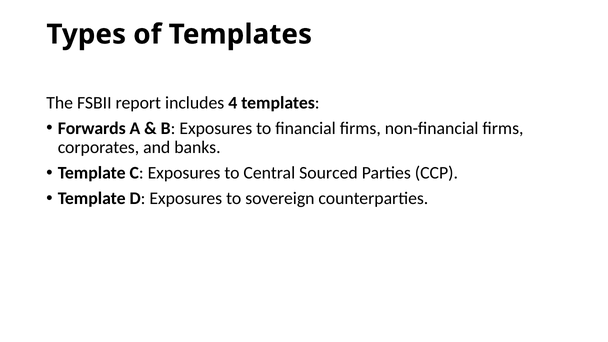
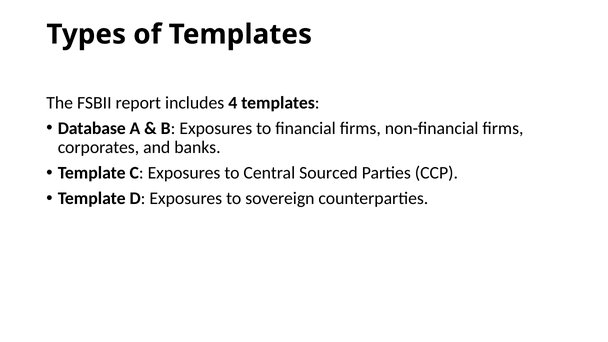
Forwards: Forwards -> Database (92, 128)
